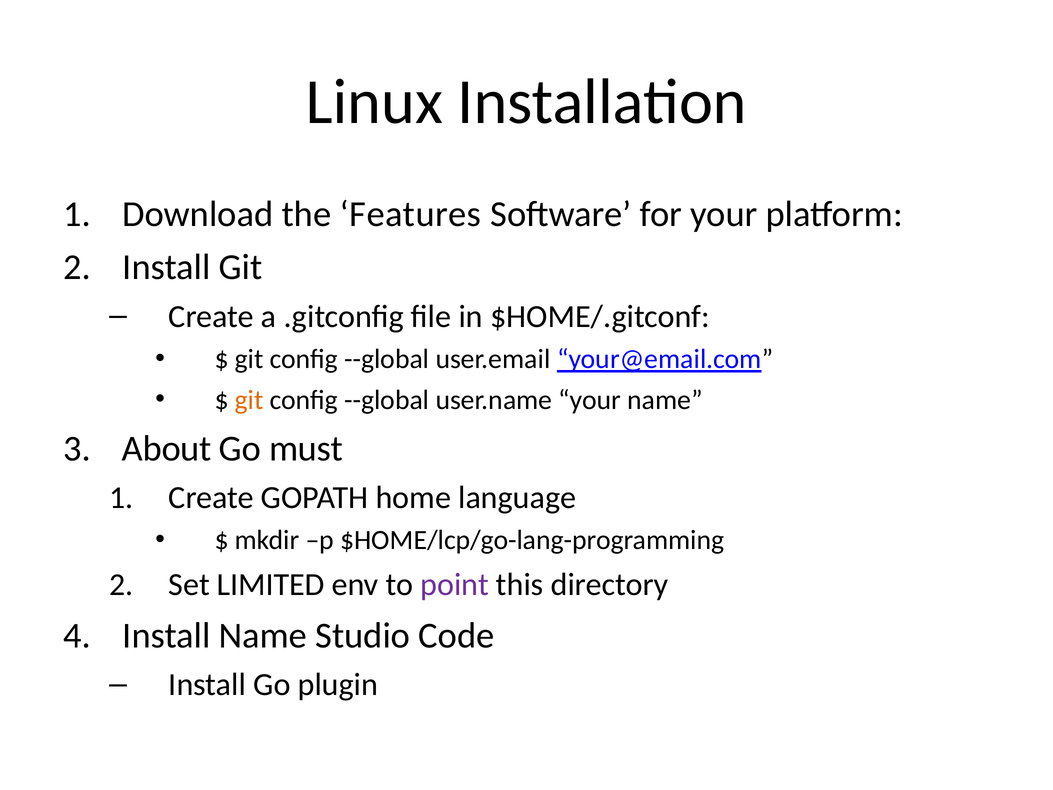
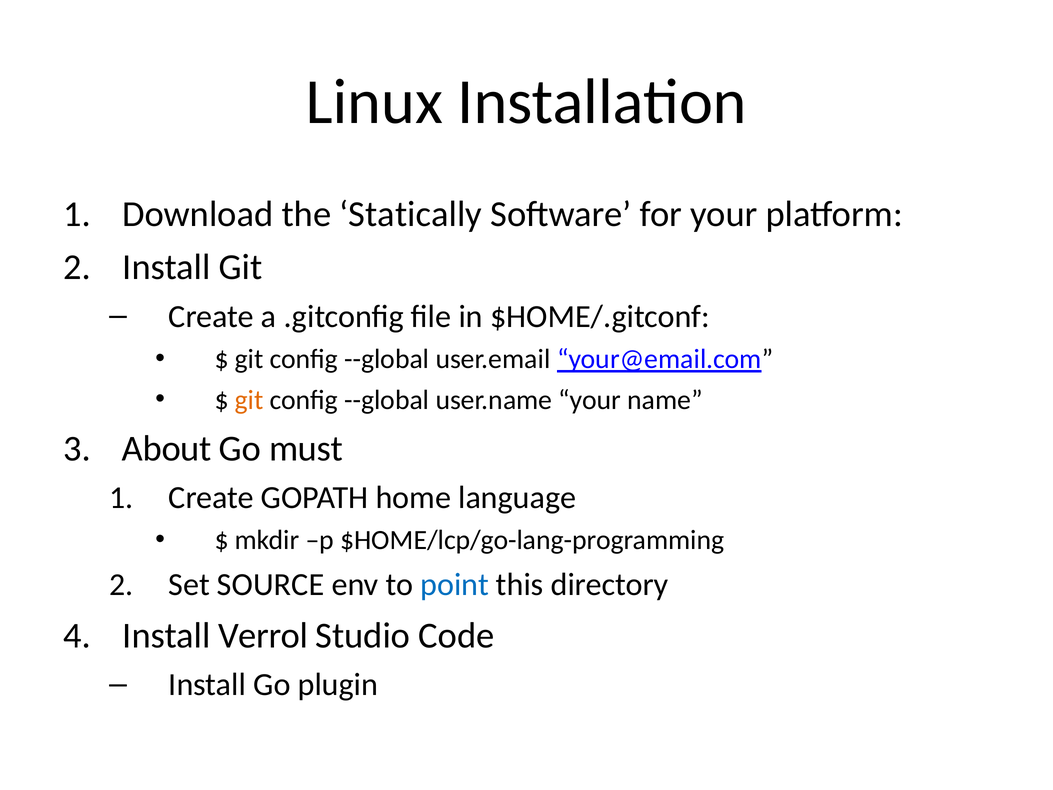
Features: Features -> Statically (411, 214)
LIMITED: LIMITED -> SOURCE (271, 585)
point colour: purple -> blue (455, 585)
Install Name: Name -> Verrol (263, 636)
